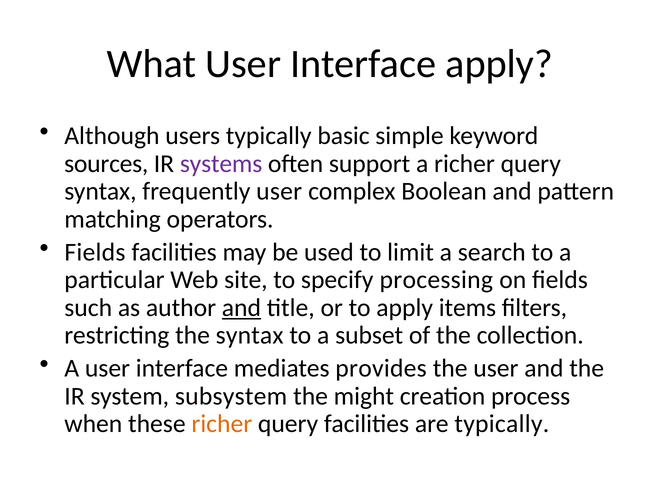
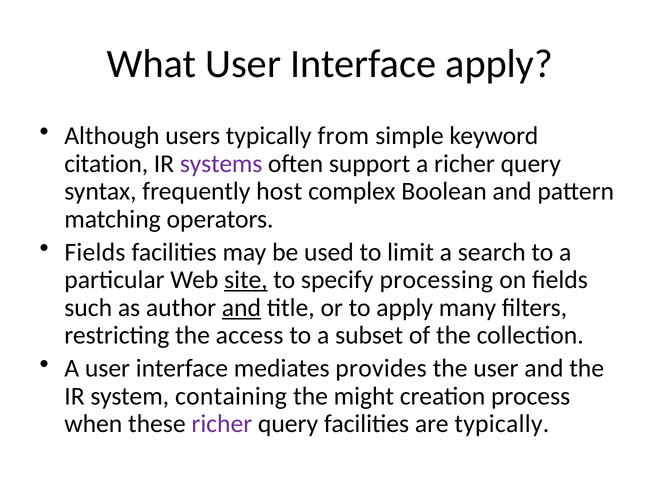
basic: basic -> from (343, 136)
sources: sources -> citation (106, 164)
frequently user: user -> host (279, 191)
site underline: none -> present (246, 280)
items: items -> many (467, 308)
the syntax: syntax -> access (250, 335)
subsystem: subsystem -> containing (231, 396)
richer colour: orange -> purple (222, 424)
